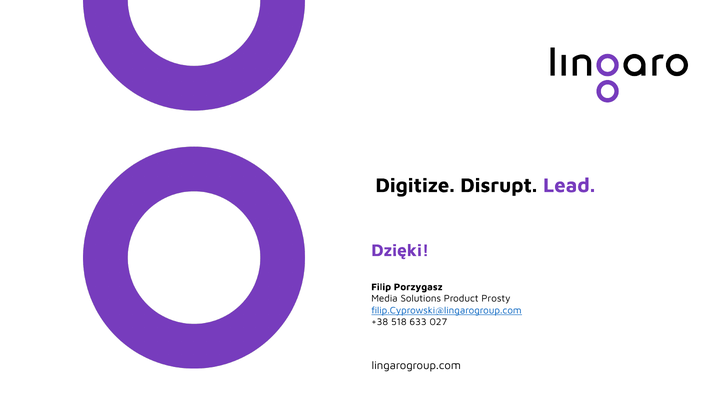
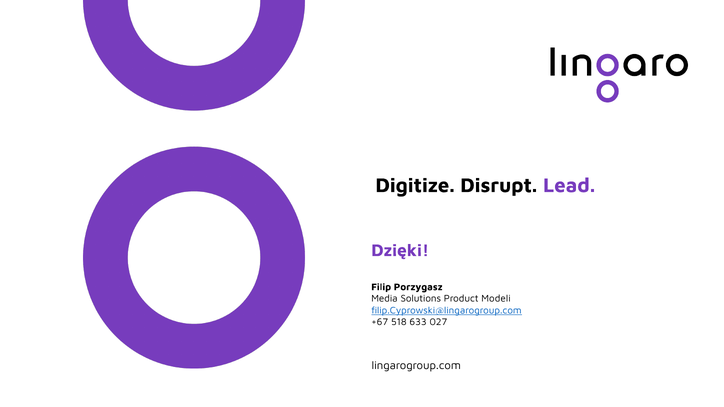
Prosty: Prosty -> Modeli (496, 299)
+38: +38 -> +67 (380, 322)
